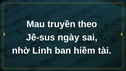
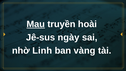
Mau underline: none -> present (36, 24)
theo: theo -> hoài (87, 24)
hiềm: hiềm -> vàng (85, 51)
